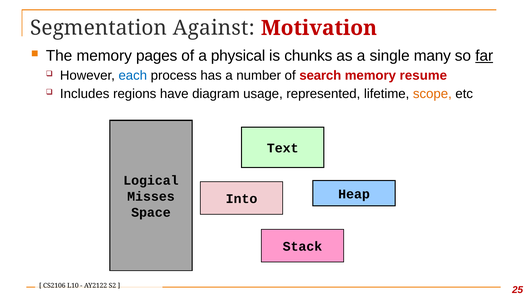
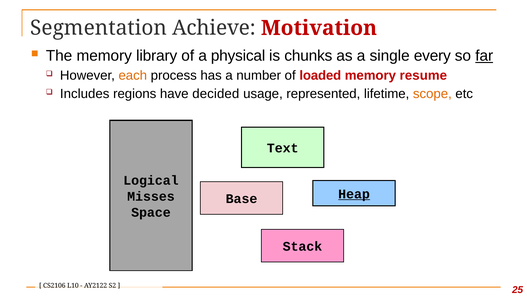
Against: Against -> Achieve (214, 28)
pages: pages -> library (157, 56)
many: many -> every (432, 56)
each colour: blue -> orange (133, 75)
search: search -> loaded (320, 75)
diagram: diagram -> decided (216, 94)
Heap underline: none -> present (354, 194)
Into: Into -> Base (242, 199)
